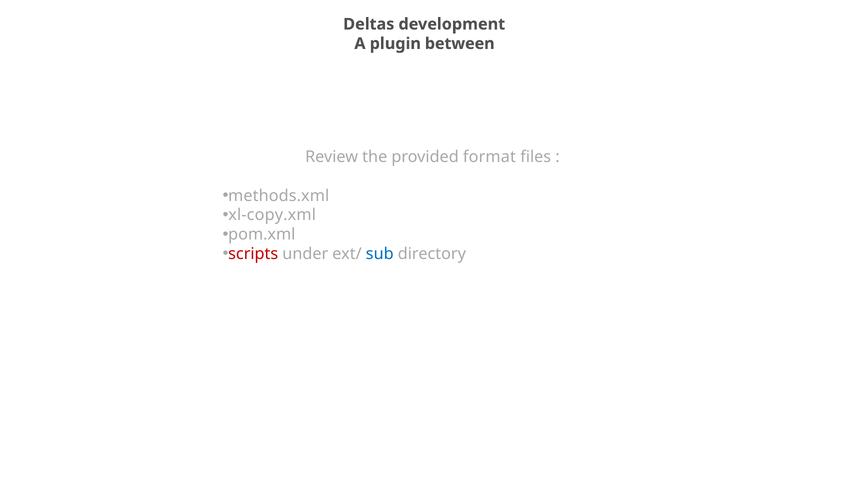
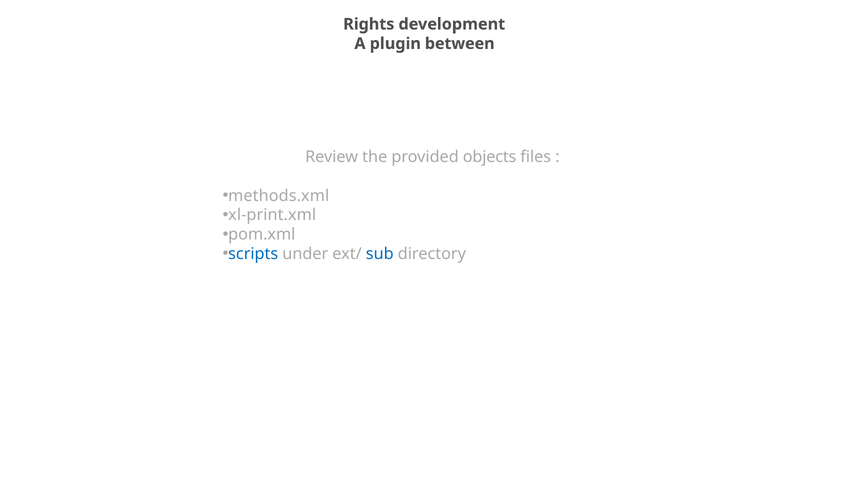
Deltas: Deltas -> Rights (369, 24)
format: format -> objects (490, 157)
xl-copy.xml: xl-copy.xml -> xl-print.xml (272, 215)
scripts colour: red -> blue (253, 254)
